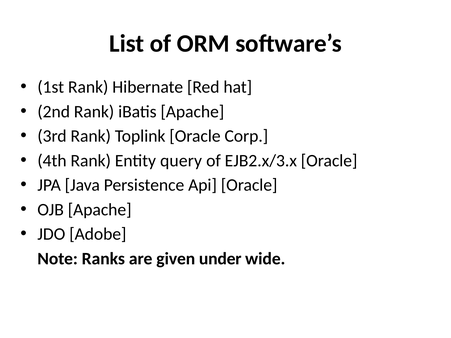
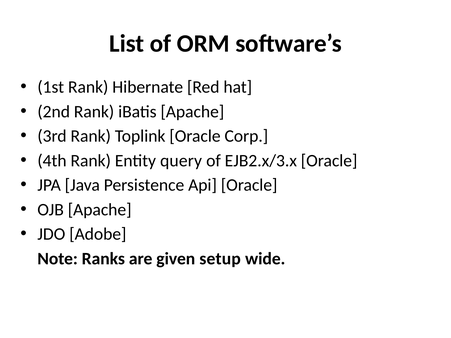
under: under -> setup (220, 259)
